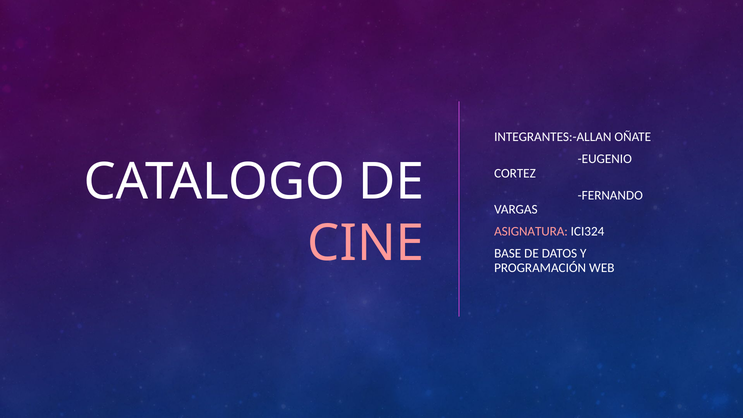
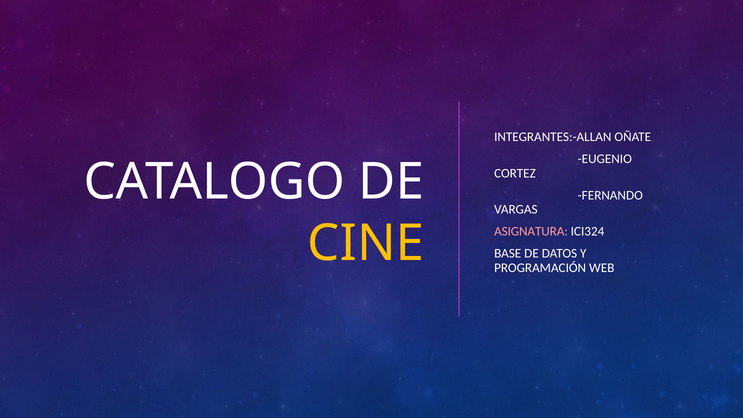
CINE colour: pink -> yellow (366, 243)
